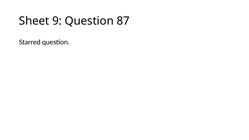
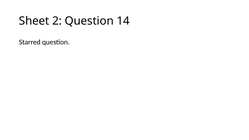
9: 9 -> 2 (57, 21)
87: 87 -> 14 (123, 21)
